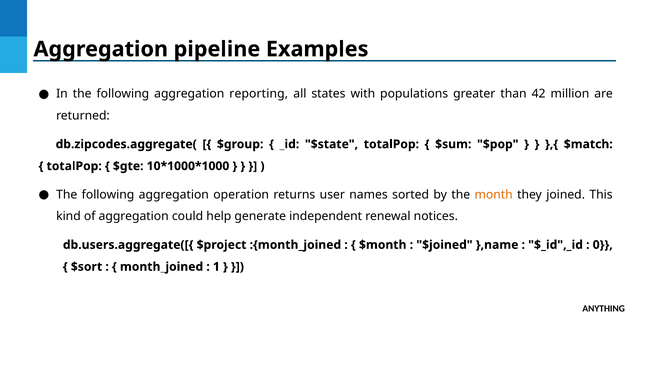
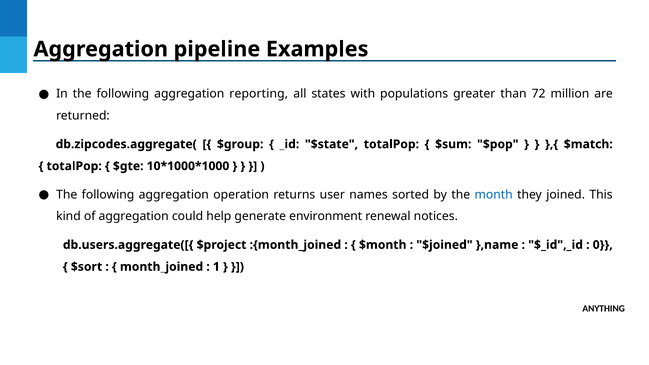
42: 42 -> 72 (539, 94)
month colour: orange -> blue (494, 195)
independent: independent -> environment (326, 216)
